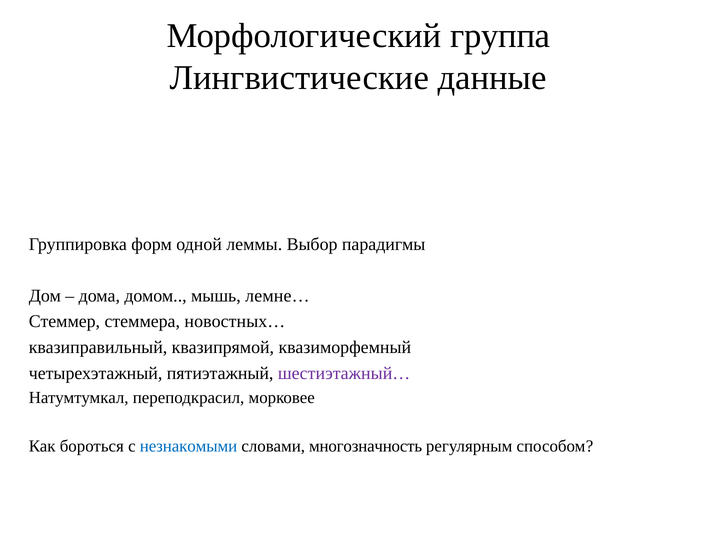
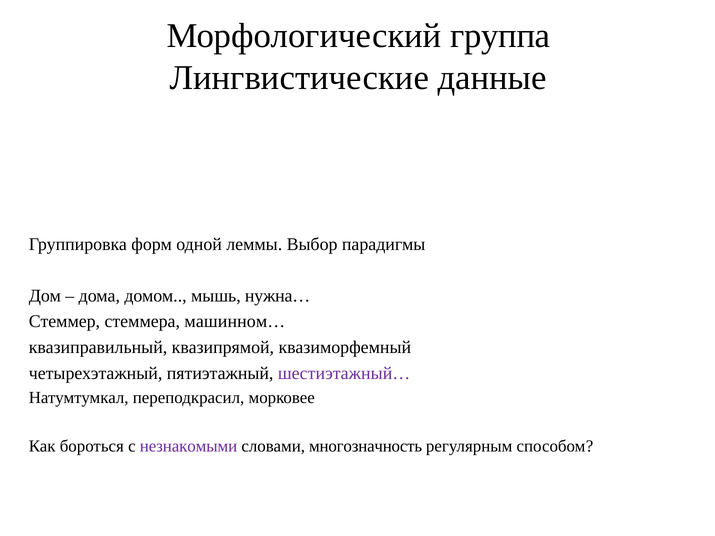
лемне…: лемне… -> нужна… (278, 296)
новостных…: новостных… -> машинном… (235, 322)
незнакомыми colour: blue -> purple (188, 447)
